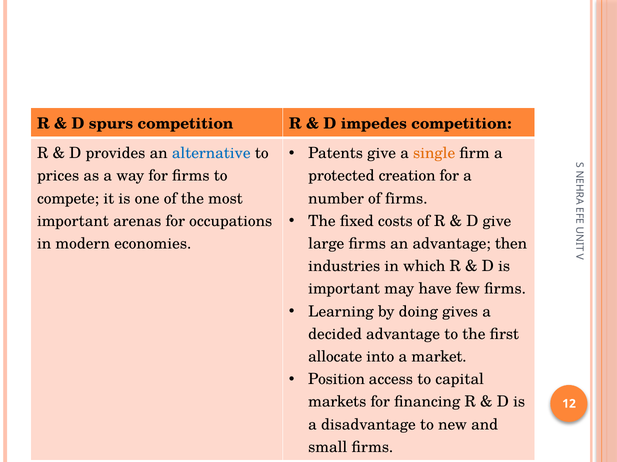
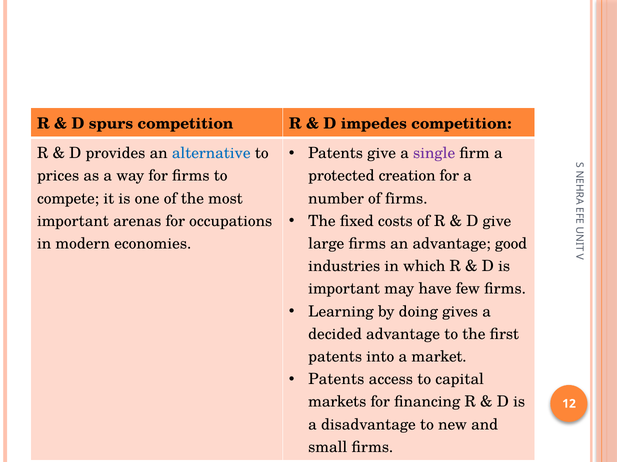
single colour: orange -> purple (434, 154)
then: then -> good (511, 244)
allocate: allocate -> patents (335, 357)
Position: Position -> Patents (336, 380)
